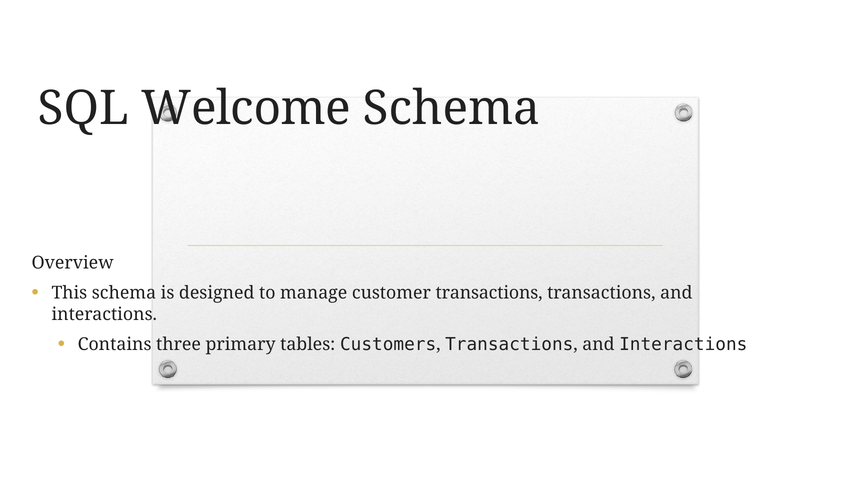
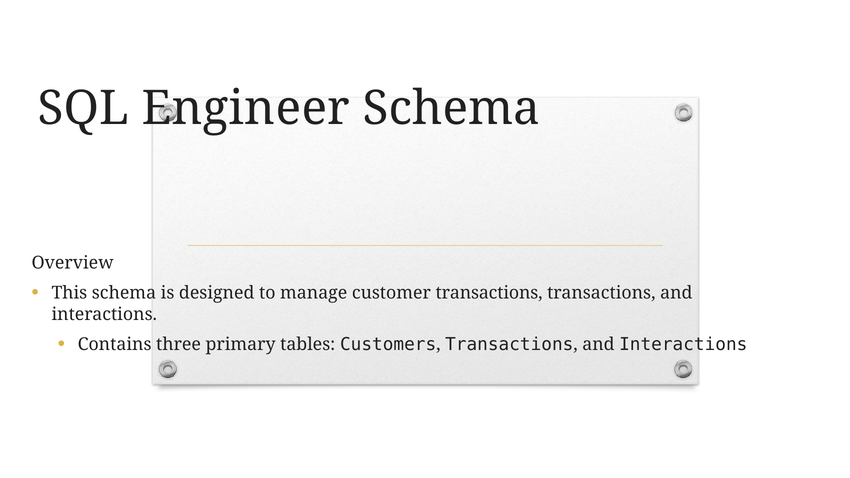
Welcome: Welcome -> Engineer (246, 108)
